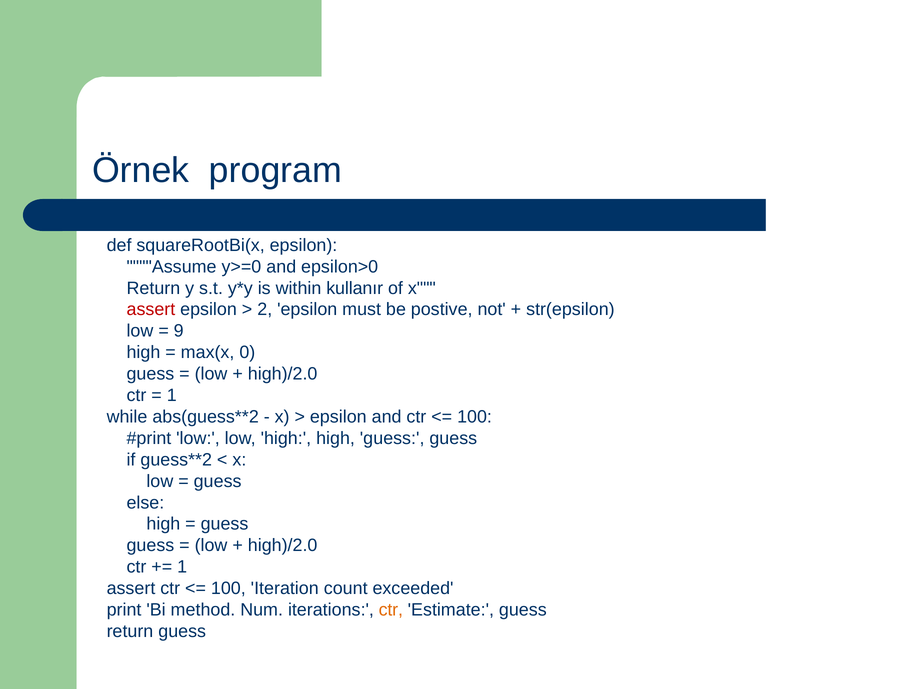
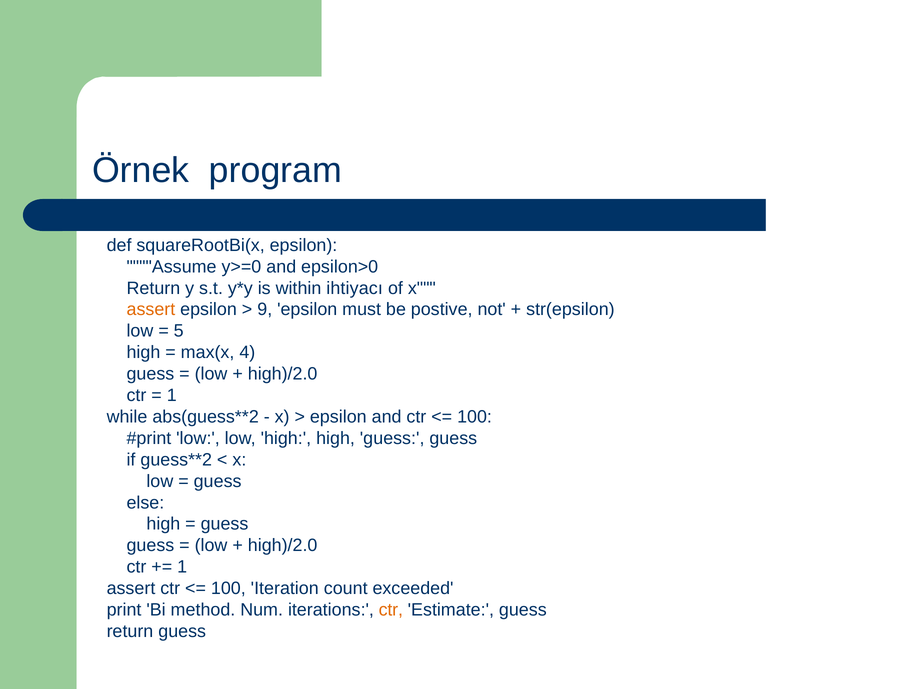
kullanır: kullanır -> ihtiyacı (355, 288)
assert colour: red -> orange (151, 310)
2: 2 -> 9 (265, 310)
9: 9 -> 5 (179, 331)
0: 0 -> 4 (247, 353)
